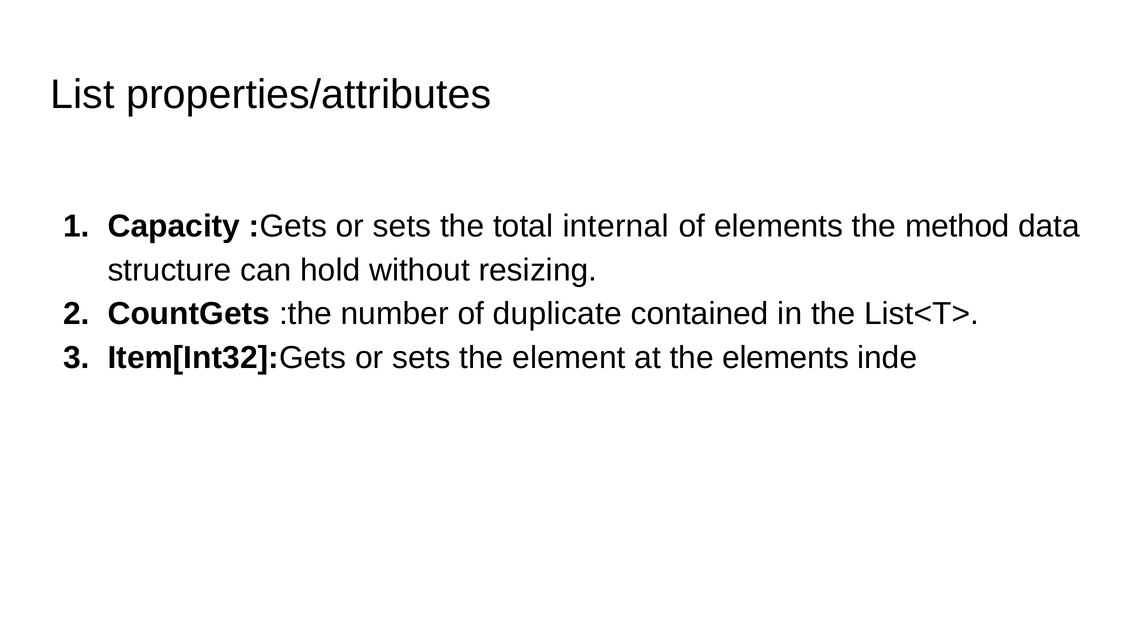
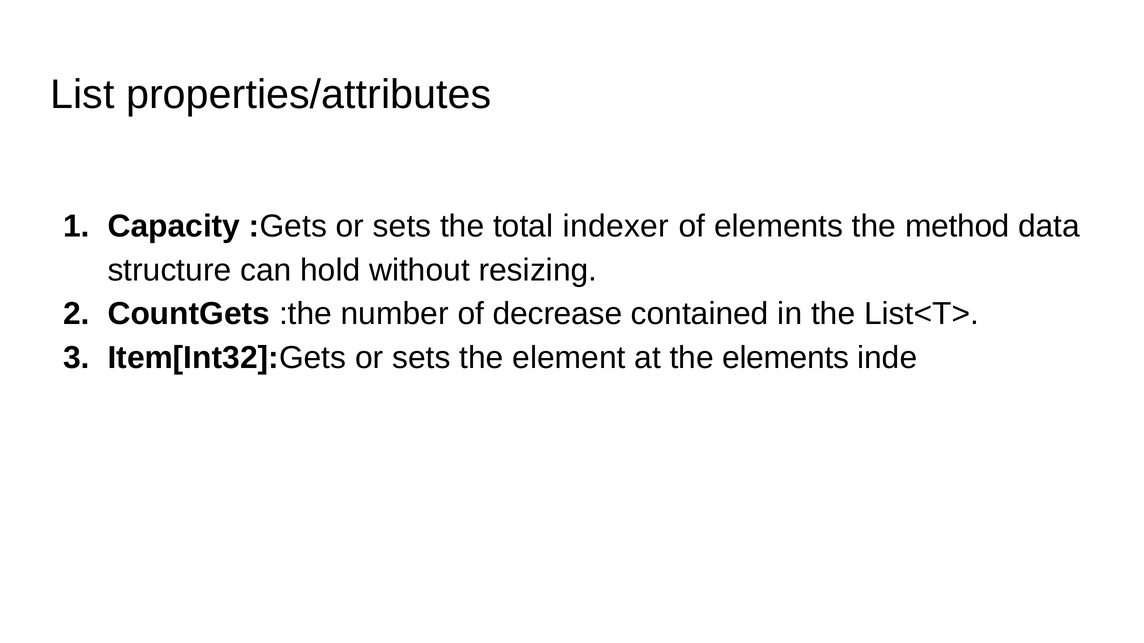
internal: internal -> indexer (616, 226)
duplicate: duplicate -> decrease (558, 314)
